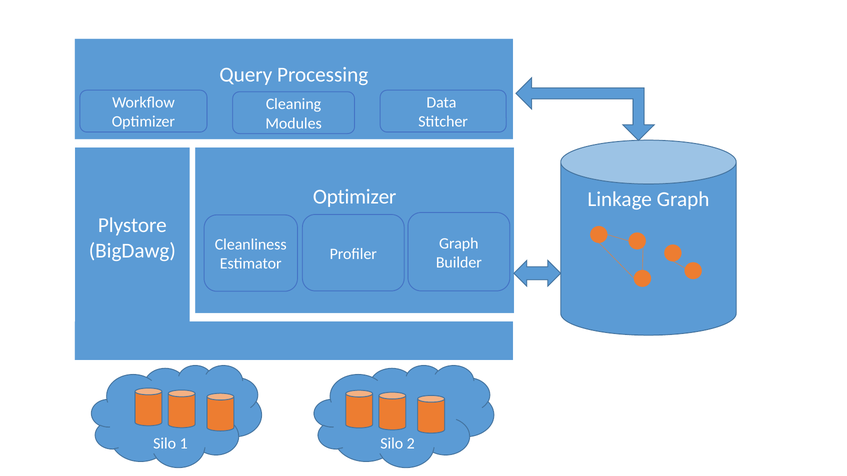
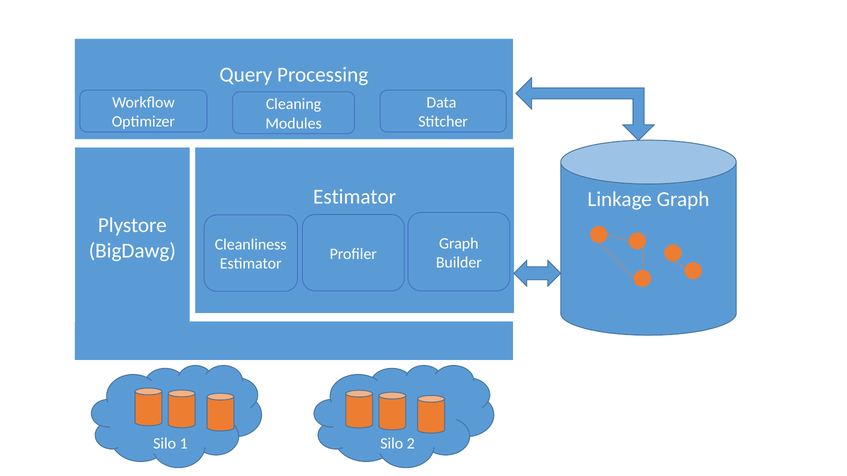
Optimizer: Optimizer -> Estimator (355, 197)
